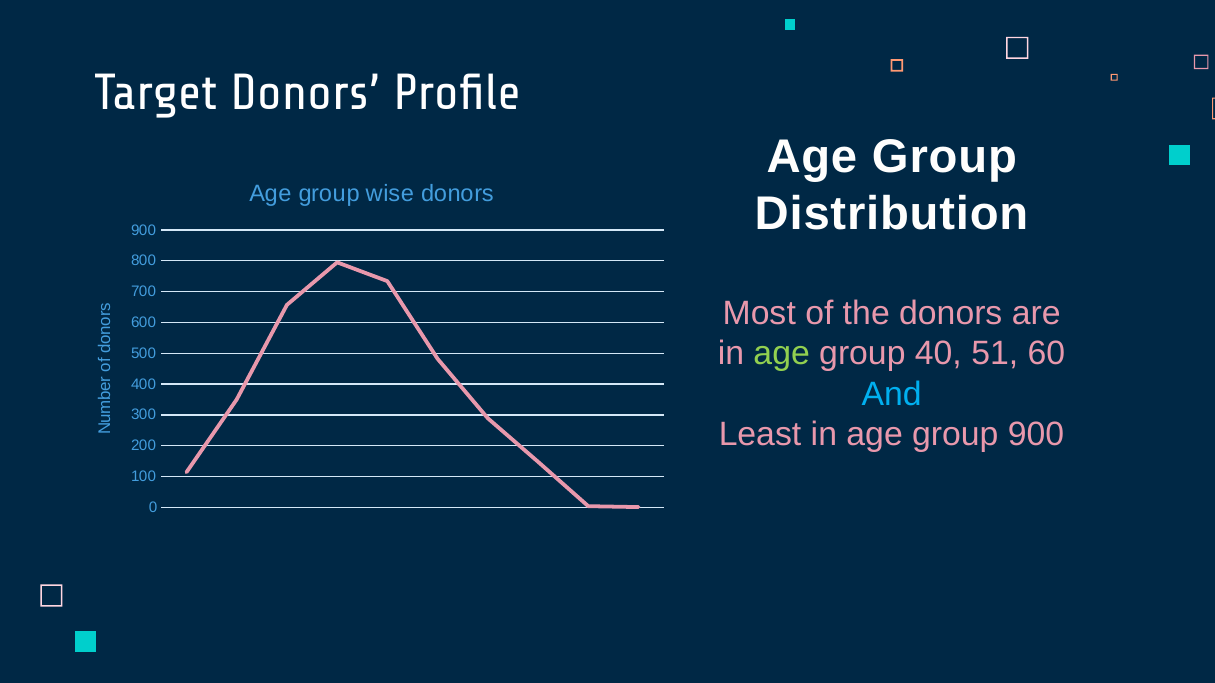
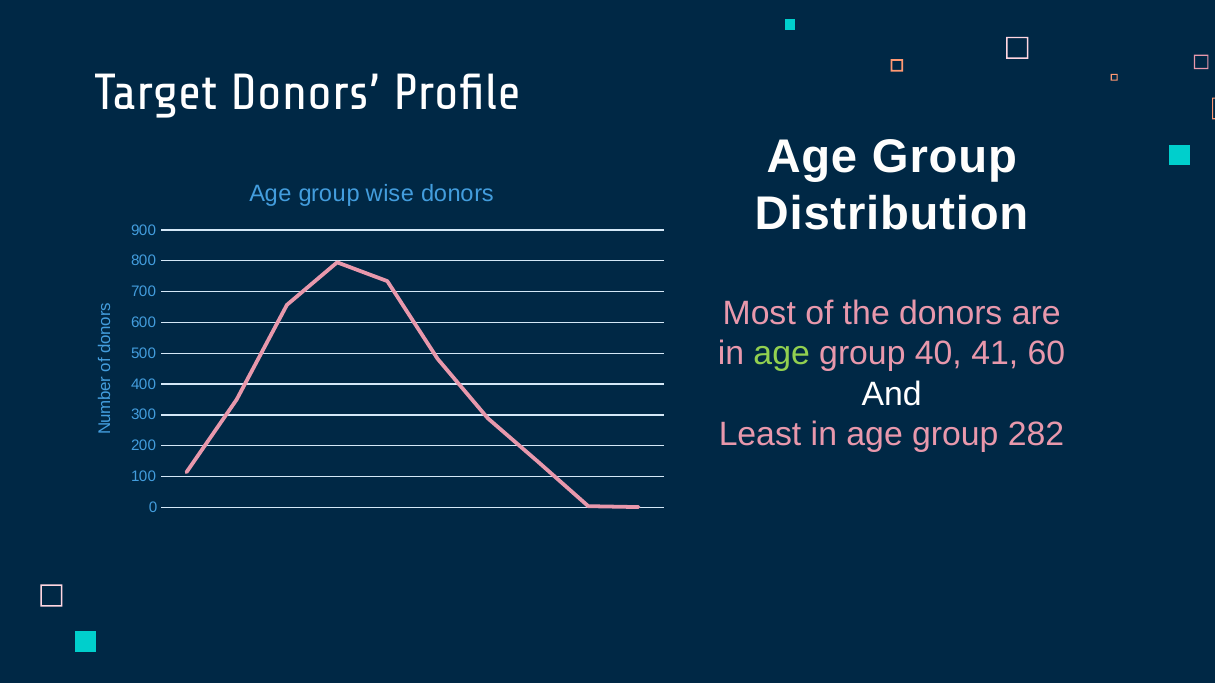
51: 51 -> 41 (995, 354)
And colour: light blue -> white (892, 394)
group 900: 900 -> 282 (1036, 435)
